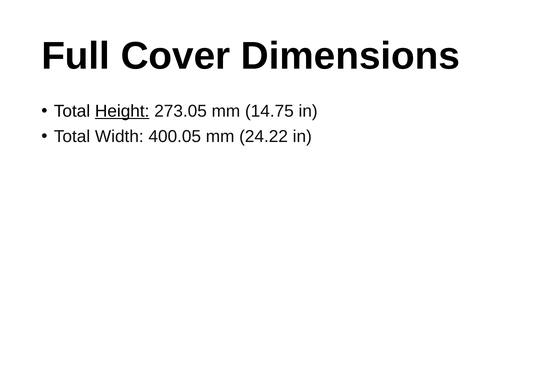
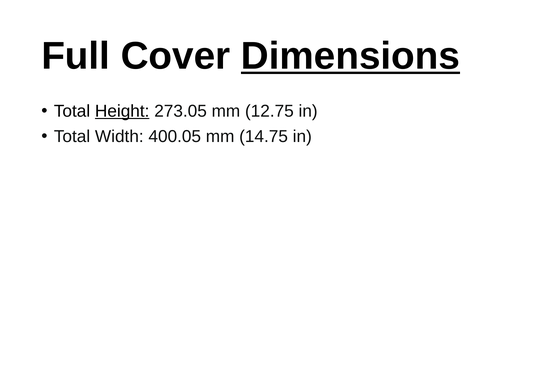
Dimensions underline: none -> present (350, 56)
14.75: 14.75 -> 12.75 (269, 111)
24.22: 24.22 -> 14.75 (264, 137)
